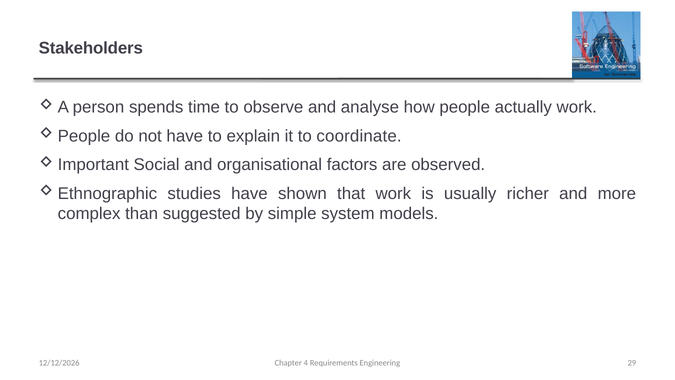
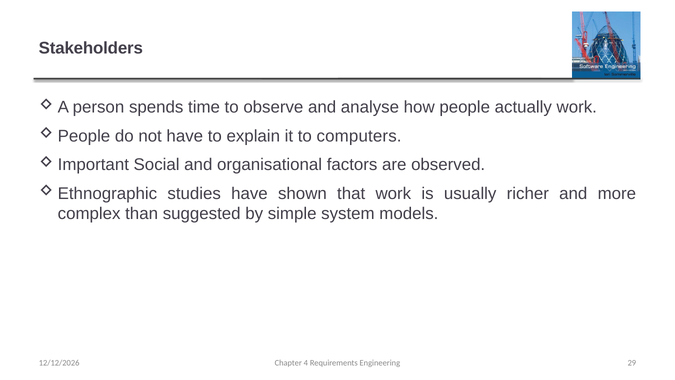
coordinate: coordinate -> computers (359, 136)
